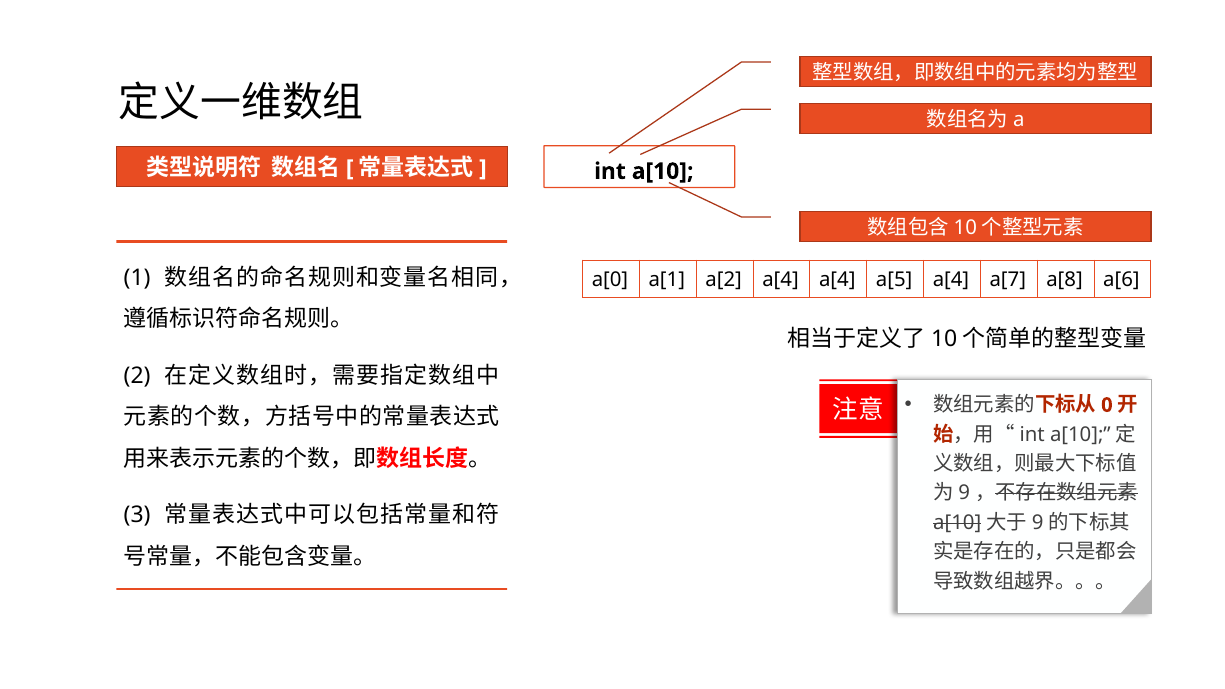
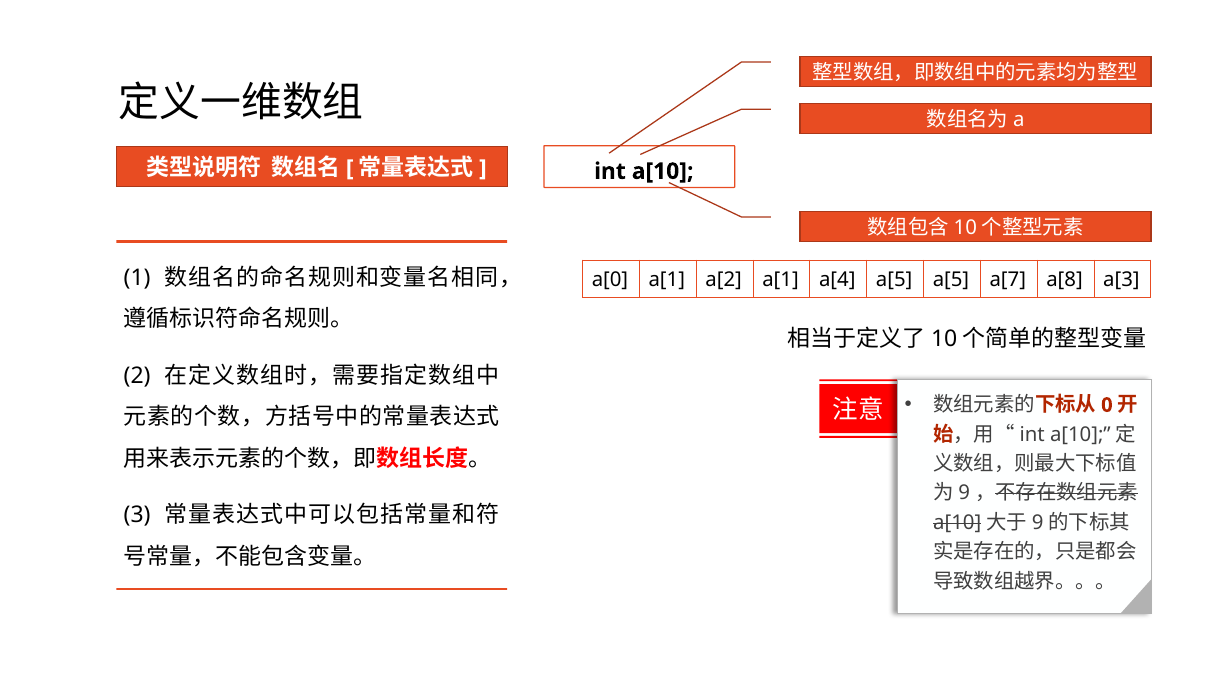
a[2 a[4: a[4 -> a[1 (781, 280)
a[5 a[4: a[4 -> a[5 (951, 280)
a[6: a[6 -> a[3 (1121, 280)
